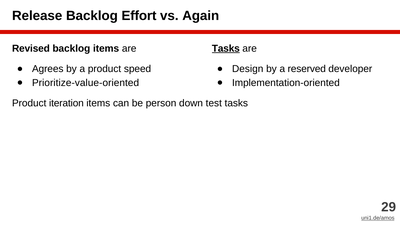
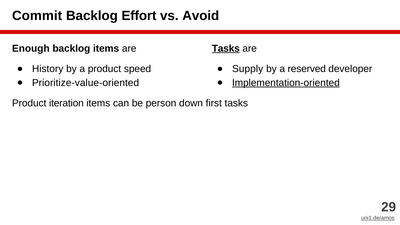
Release: Release -> Commit (37, 16)
Again: Again -> Avoid (201, 16)
Revised: Revised -> Enough (31, 48)
Agrees: Agrees -> History (48, 69)
Design: Design -> Supply (248, 69)
Implementation-oriented underline: none -> present (286, 83)
test: test -> first (214, 103)
